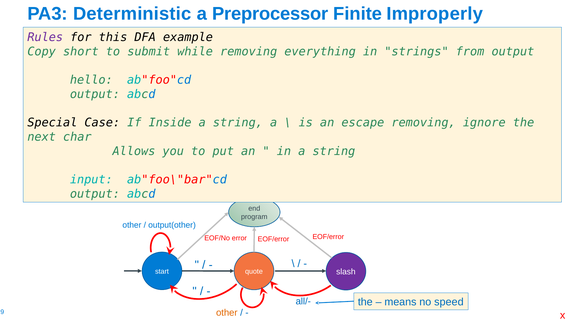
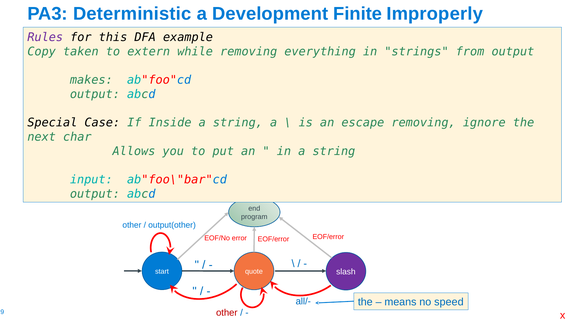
Preprocessor: Preprocessor -> Development (270, 14)
short: short -> taken (81, 51)
submit: submit -> extern (149, 51)
hello: hello -> makes (91, 80)
other colour: orange -> red (227, 312)
